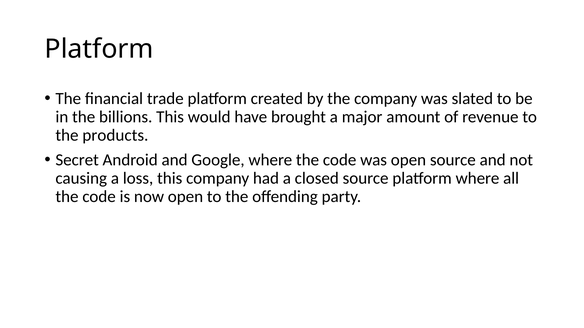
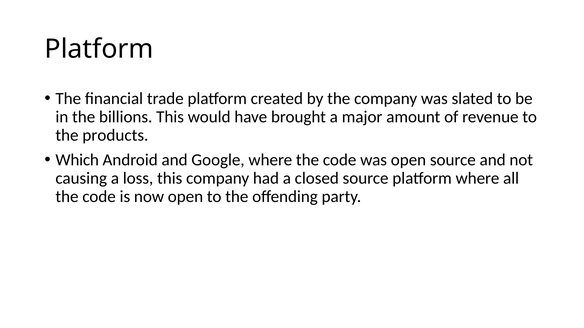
Secret: Secret -> Which (77, 160)
